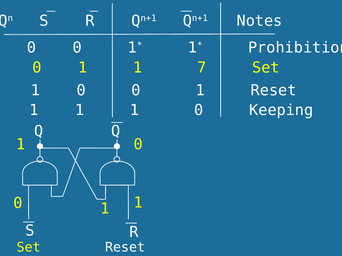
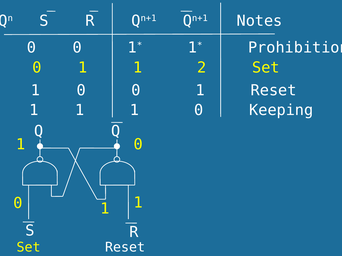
7: 7 -> 2 (202, 68)
